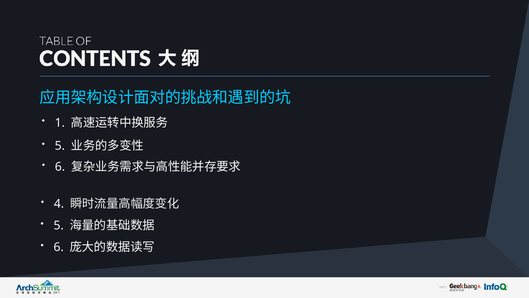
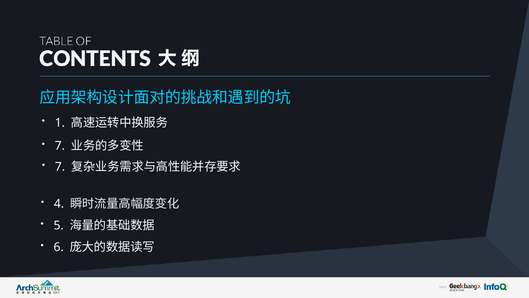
5: 5 -> 7 (60, 146)
6: 6 -> 7 (60, 167)
